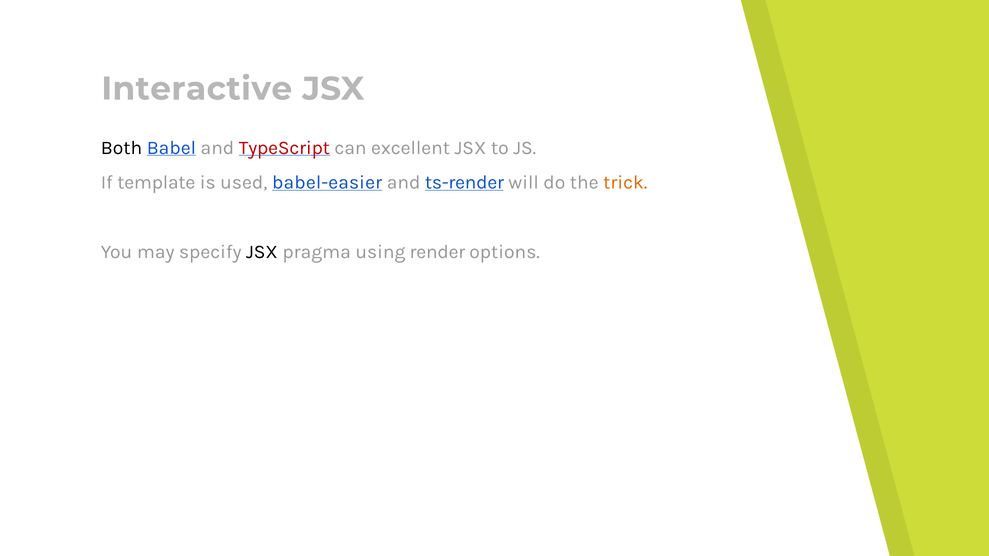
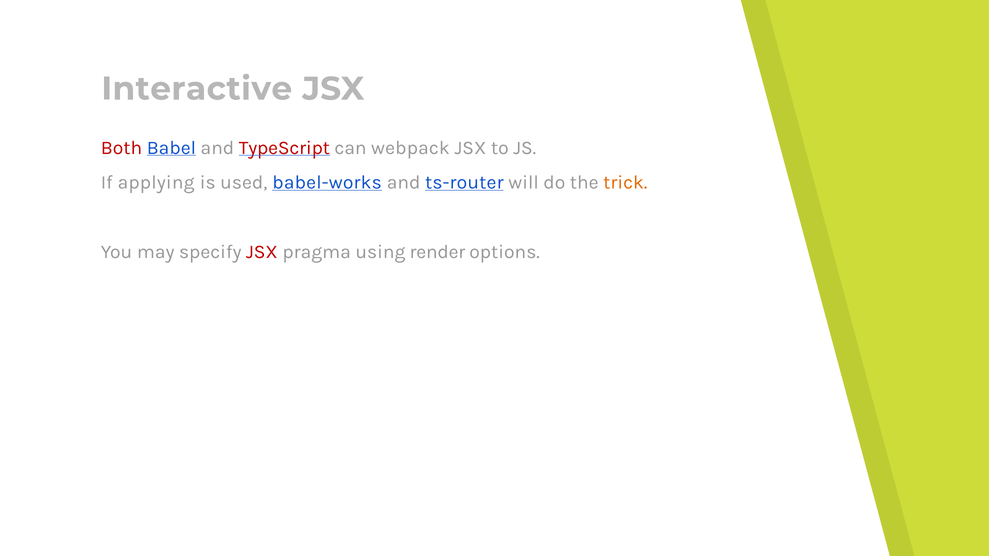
Both colour: black -> red (121, 148)
excellent: excellent -> webpack (410, 148)
template: template -> applying (156, 183)
babel-easier: babel-easier -> babel-works (327, 183)
ts-render: ts-render -> ts-router (464, 183)
JSX colour: black -> red (262, 252)
